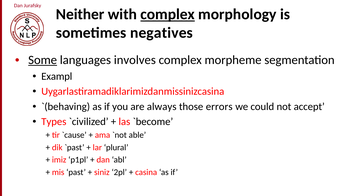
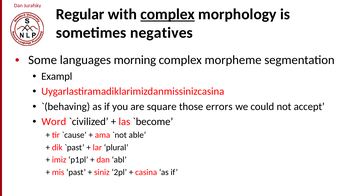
Neither: Neither -> Regular (80, 14)
Some underline: present -> none (43, 60)
involves: involves -> morning (135, 60)
always: always -> square (162, 107)
Types: Types -> Word (54, 122)
